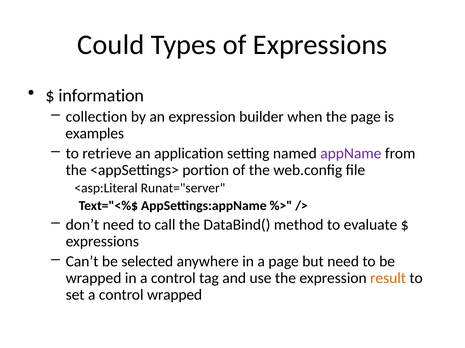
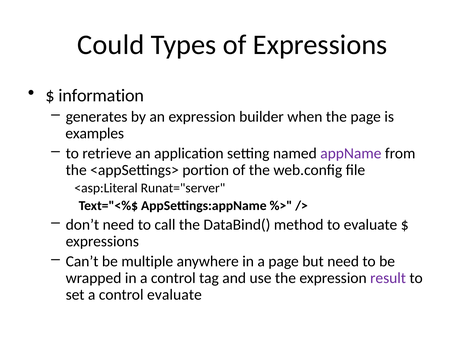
collection: collection -> generates (97, 117)
selected: selected -> multiple (147, 262)
result colour: orange -> purple (388, 279)
control wrapped: wrapped -> evaluate (174, 295)
